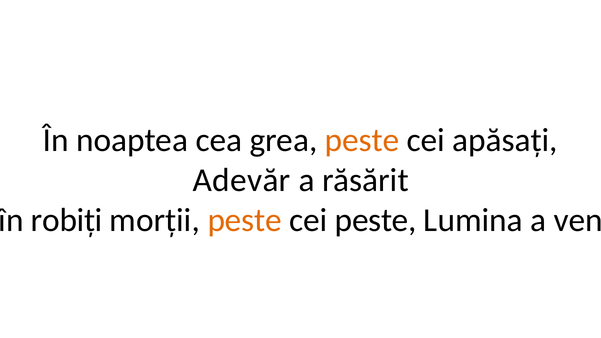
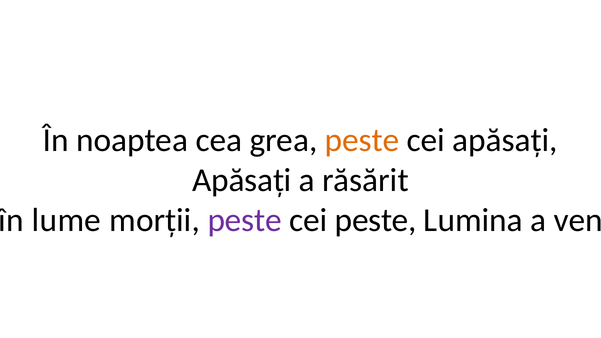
Adevăr: Adevăr -> Apăsați (242, 180)
robiți: robiți -> lume (66, 220)
peste colour: orange -> purple (245, 220)
